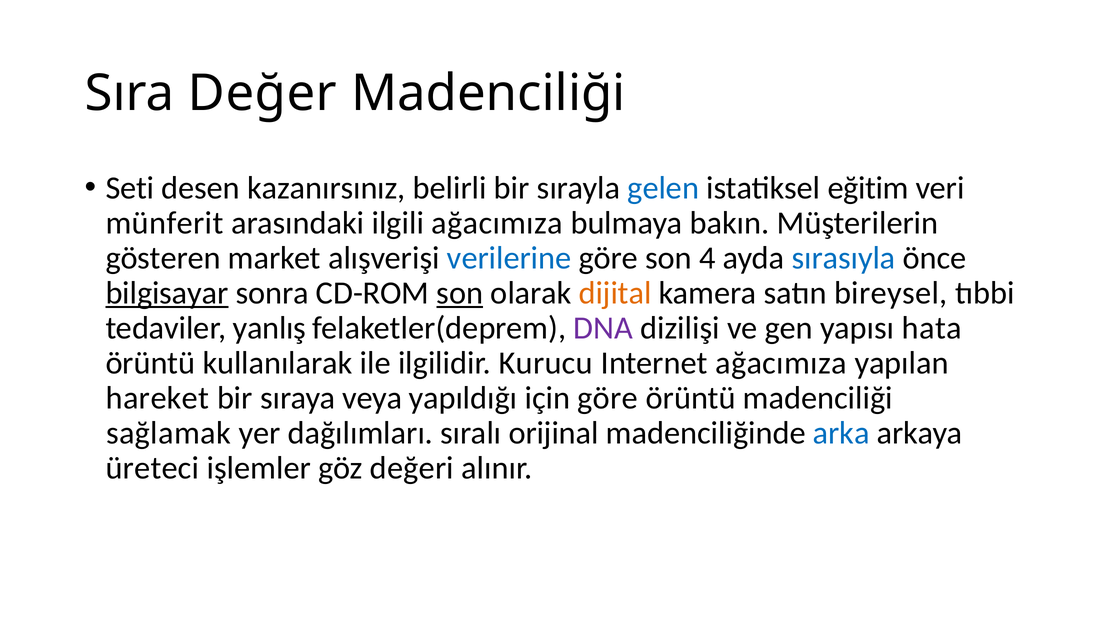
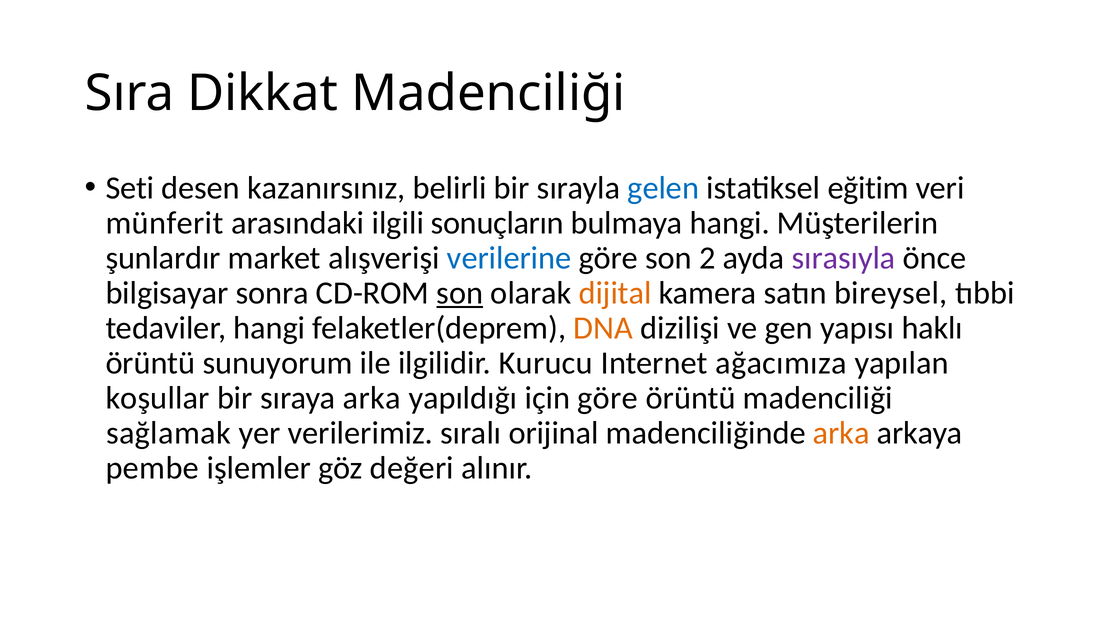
Değer: Değer -> Dikkat (263, 93)
ilgili ağacımıza: ağacımıza -> sonuçların (497, 223)
bulmaya bakın: bakın -> hangi (730, 223)
gösteren: gösteren -> şunlardır (163, 258)
4: 4 -> 2 (707, 258)
sırasıyla colour: blue -> purple (844, 258)
bilgisayar underline: present -> none (167, 293)
tedaviler yanlış: yanlış -> hangi (269, 328)
DNA colour: purple -> orange (603, 328)
hata: hata -> haklı (932, 328)
kullanılarak: kullanılarak -> sunuyorum (277, 363)
hareket: hareket -> koşullar (158, 398)
sıraya veya: veya -> arka (372, 398)
dağılımları: dağılımları -> verilerimiz (360, 433)
arka colour: blue -> orange (841, 433)
üreteci: üreteci -> pembe (152, 468)
